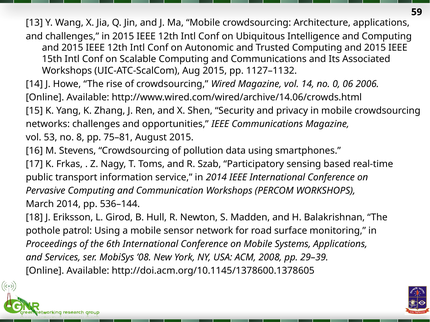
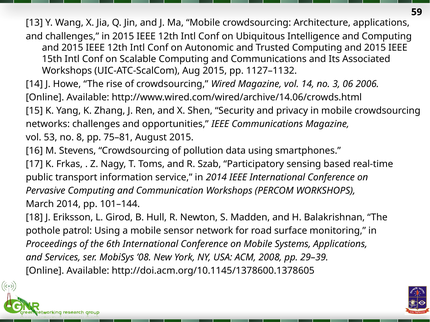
0: 0 -> 3 (336, 84)
536–144: 536–144 -> 101–144 (120, 204)
